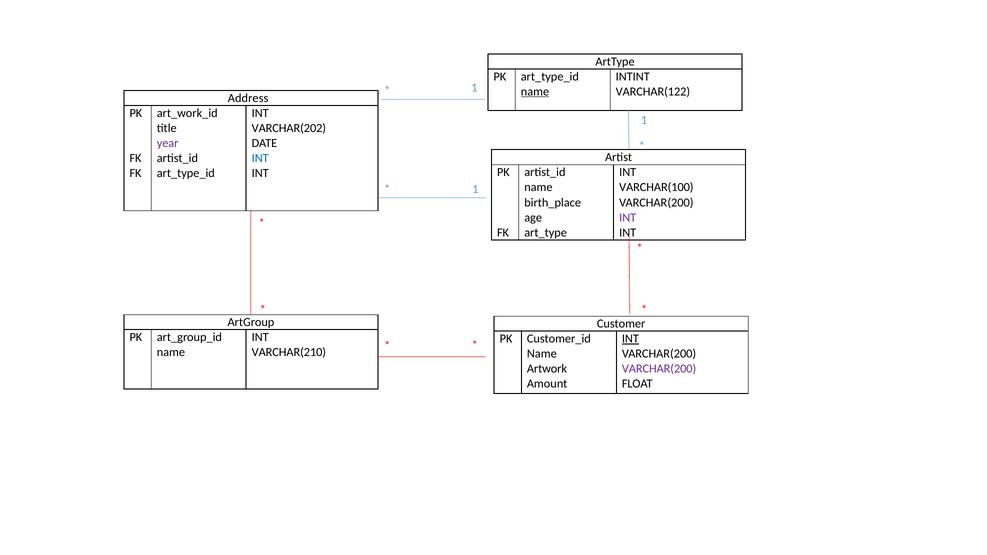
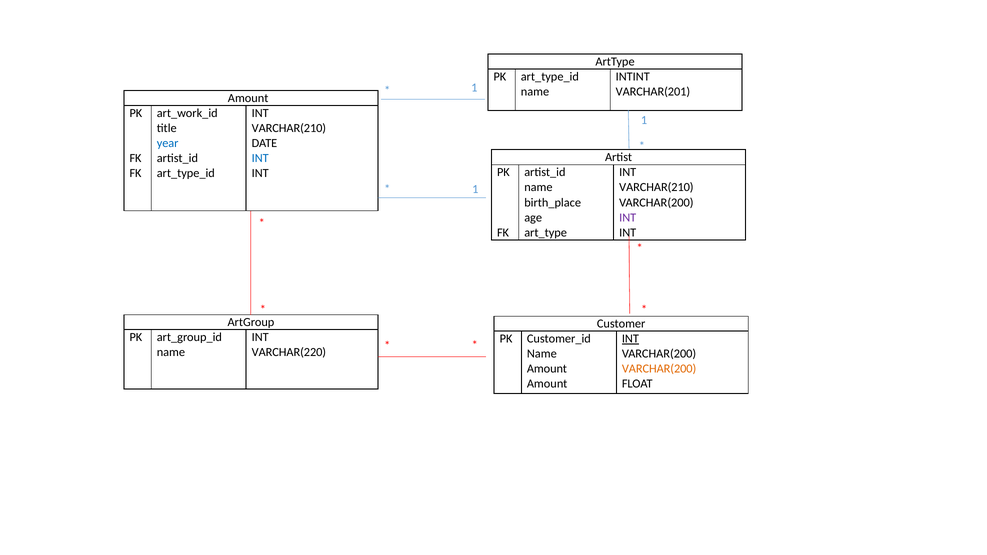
name underline: present -> none (535, 92)
VARCHAR(122: VARCHAR(122 -> VARCHAR(201 (653, 92)
Address: Address -> Amount (248, 98)
VARCHAR(202: VARCHAR(202 -> VARCHAR(210 (289, 128)
year colour: purple -> blue (168, 143)
VARCHAR(100: VARCHAR(100 -> VARCHAR(210 (656, 187)
VARCHAR(210: VARCHAR(210 -> VARCHAR(220 (289, 352)
Artwork: Artwork -> Amount (547, 369)
VARCHAR(200 colour: purple -> orange (659, 369)
